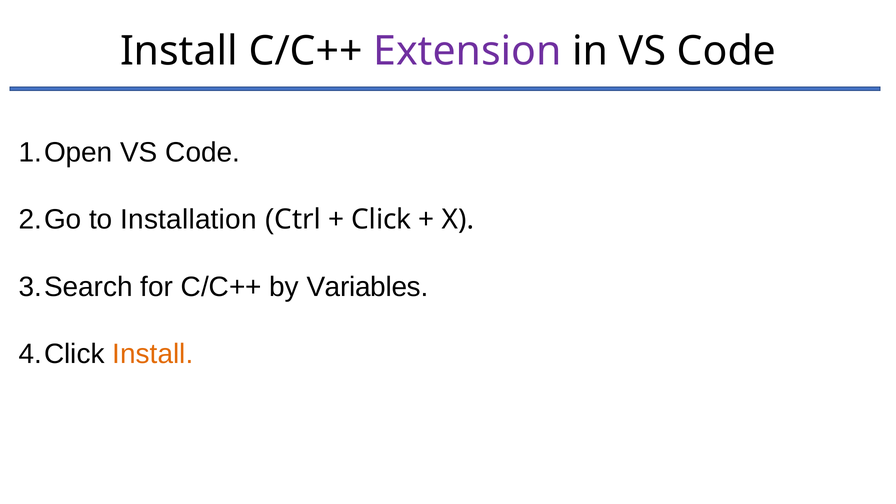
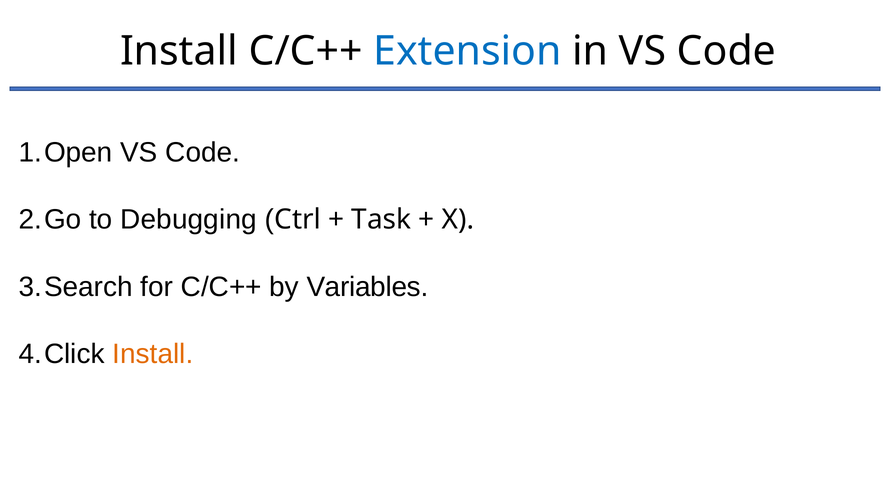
Extension colour: purple -> blue (468, 51)
Installation: Installation -> Debugging (189, 220)
Click: Click -> Task (381, 220)
